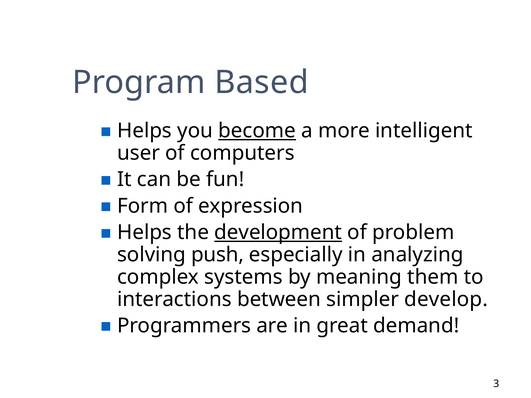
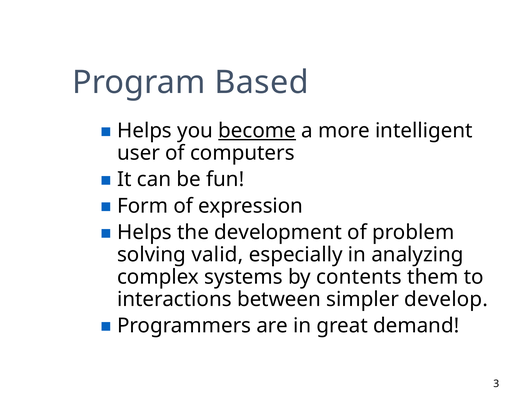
development underline: present -> none (278, 233)
push: push -> valid (217, 255)
meaning: meaning -> contents (359, 277)
